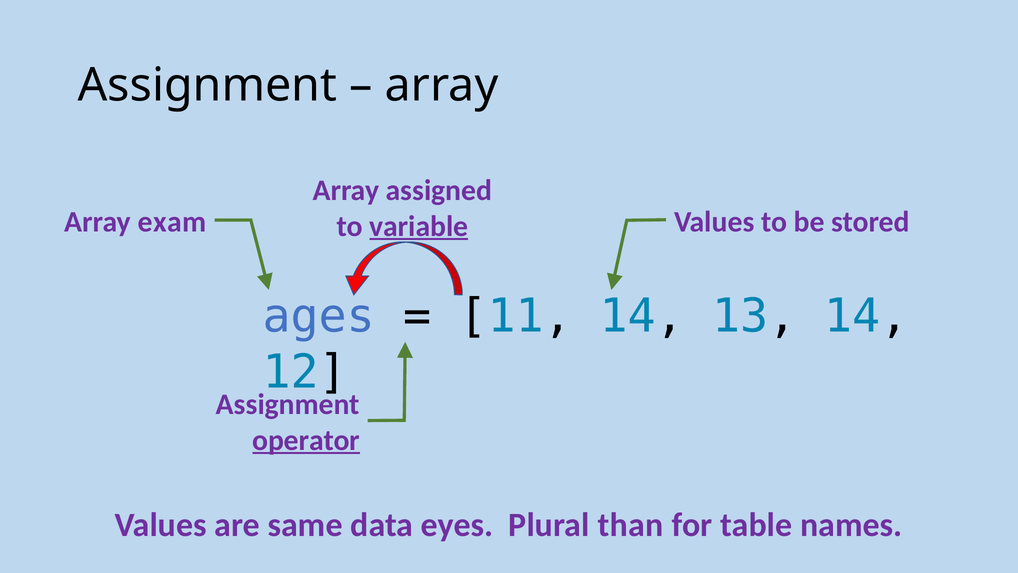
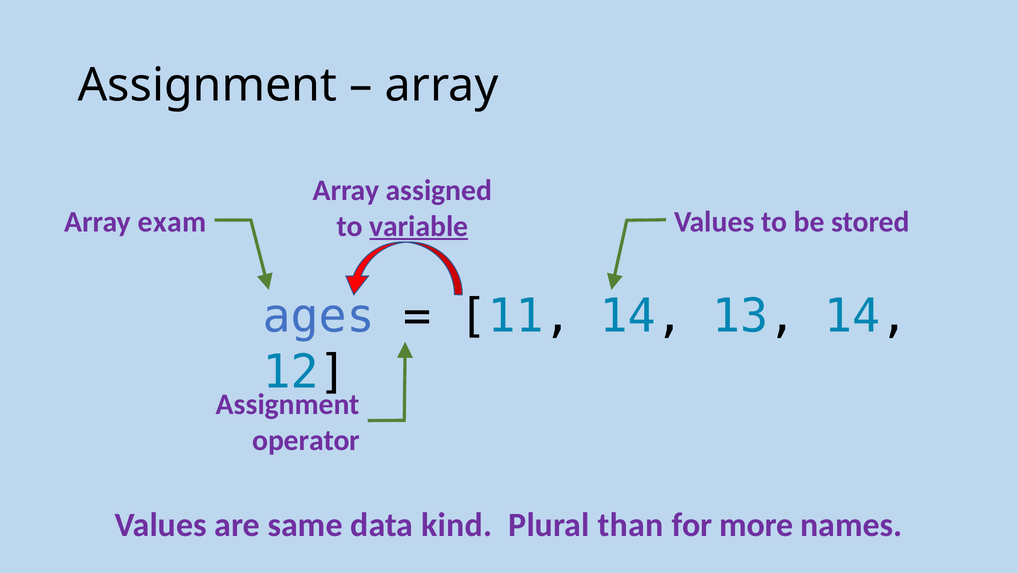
operator underline: present -> none (306, 440)
eyes: eyes -> kind (457, 525)
table: table -> more (756, 525)
